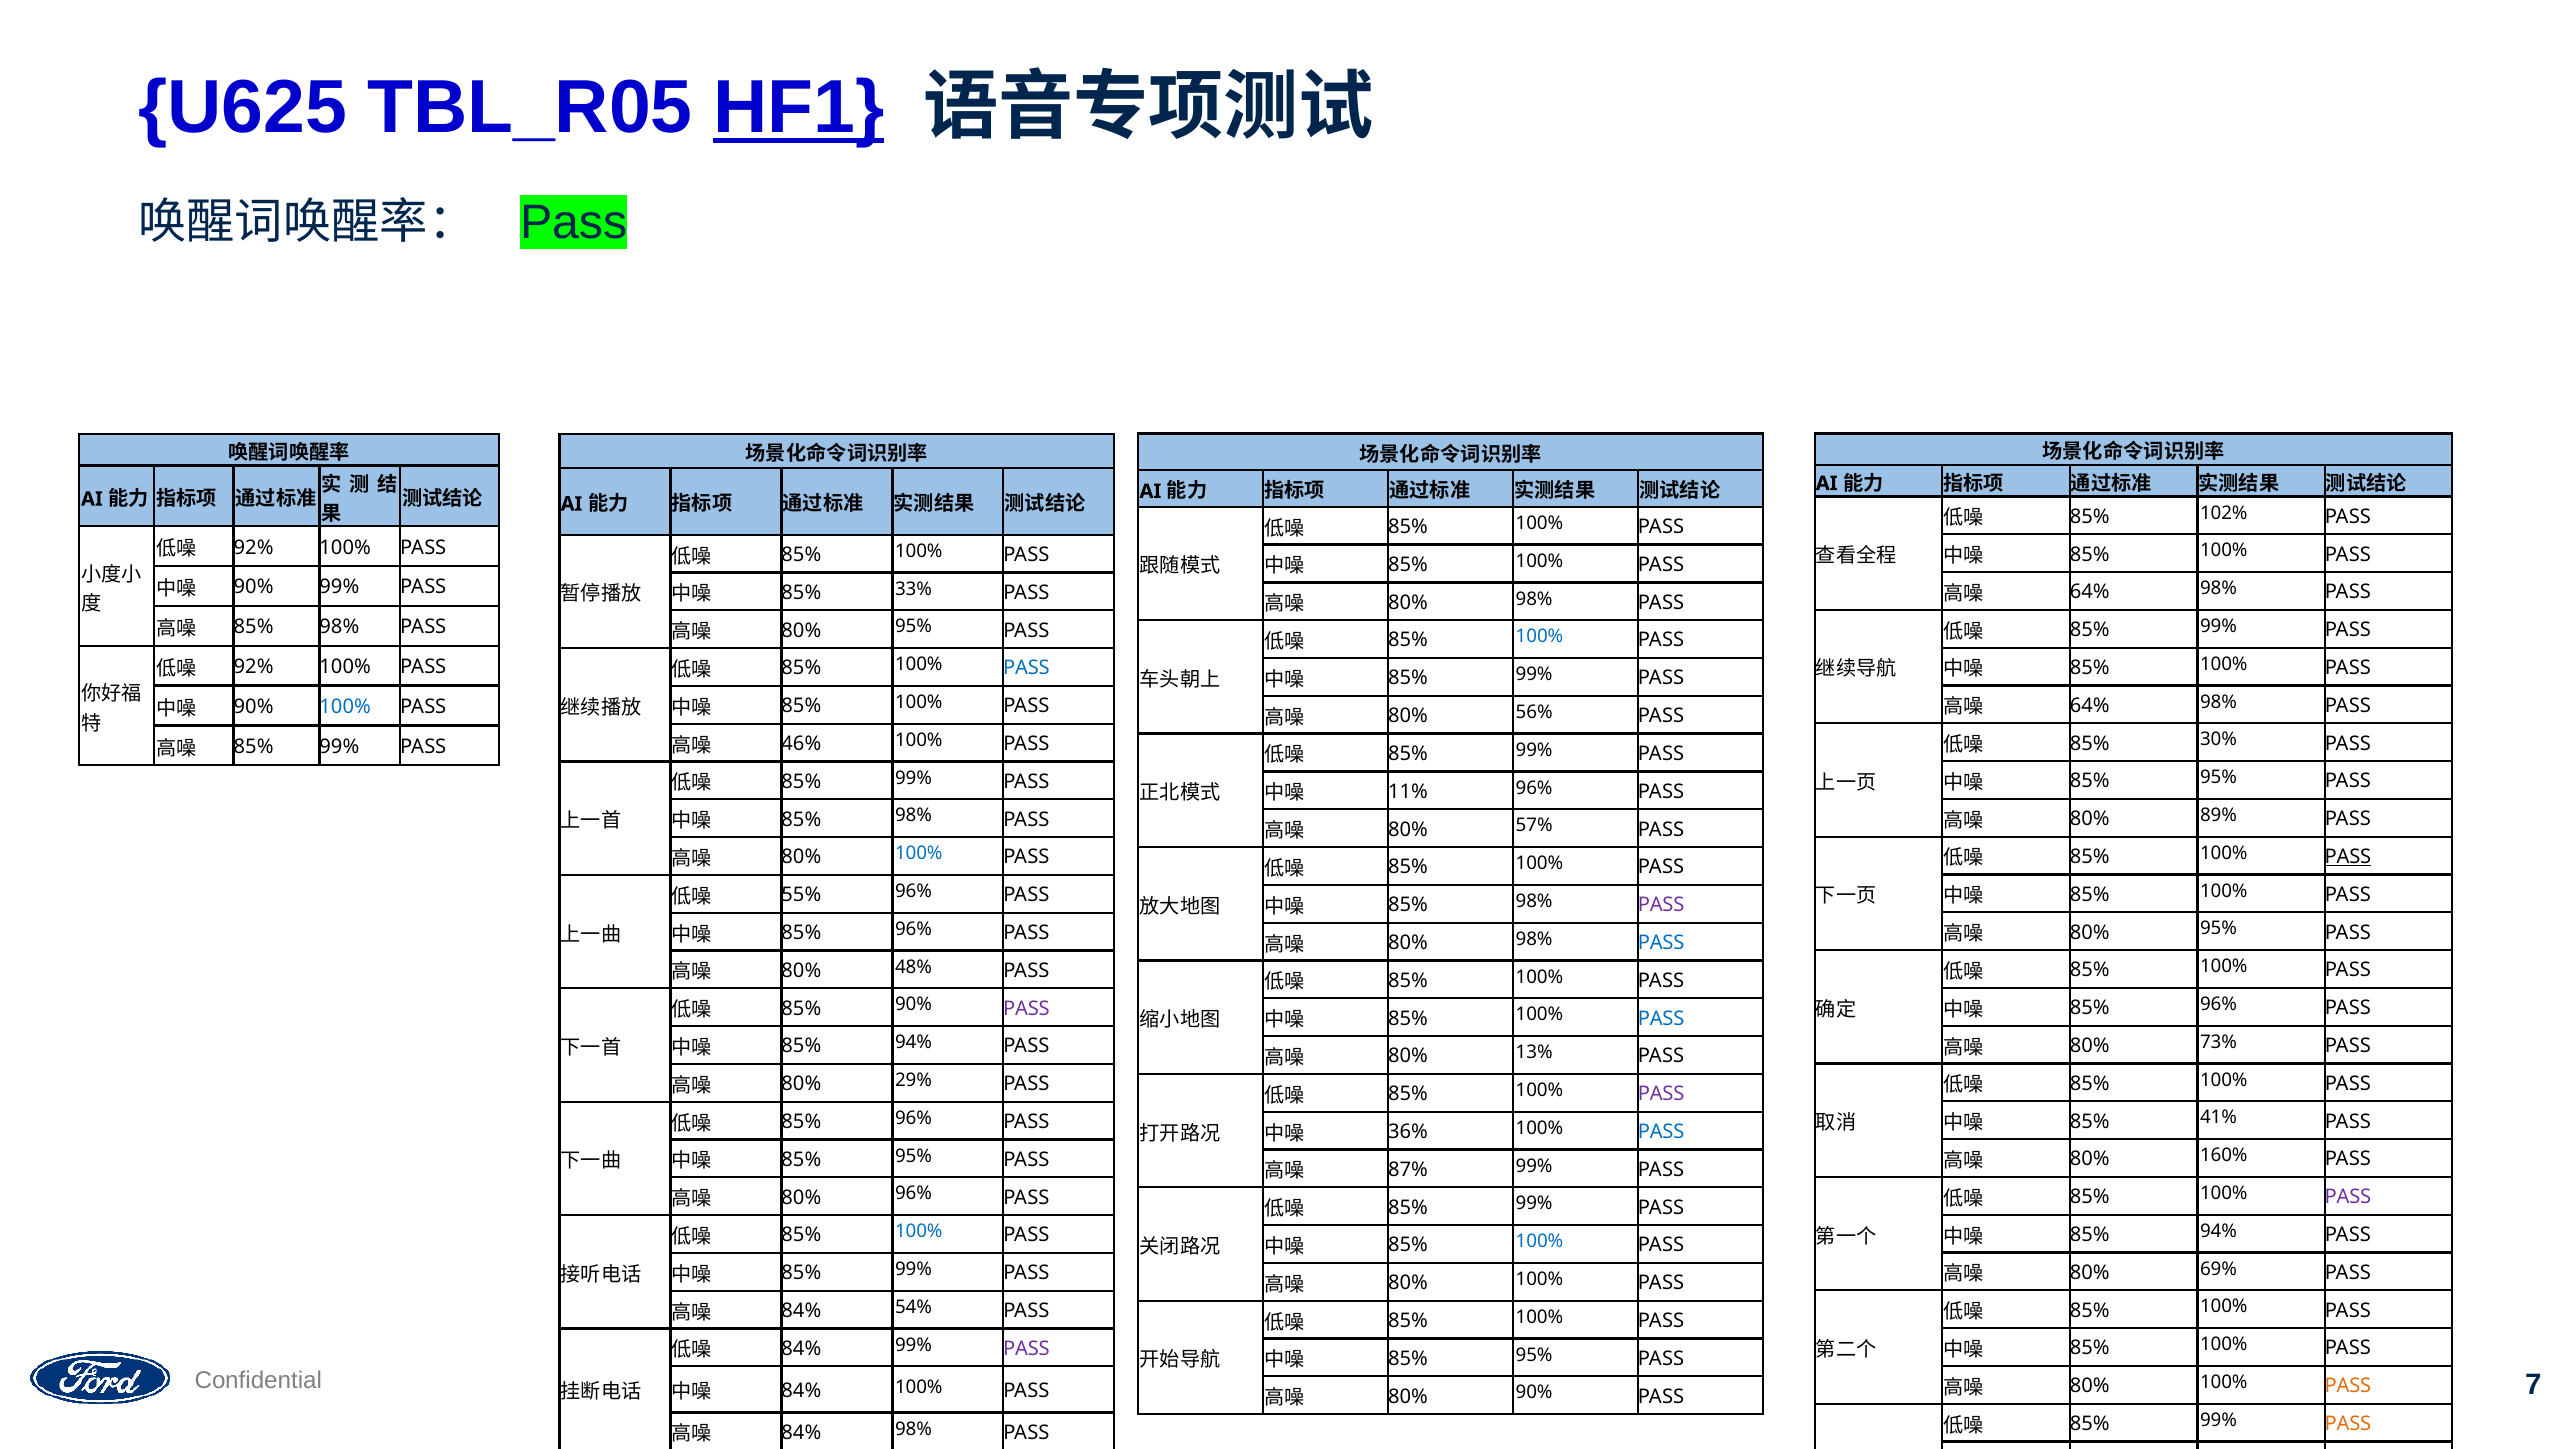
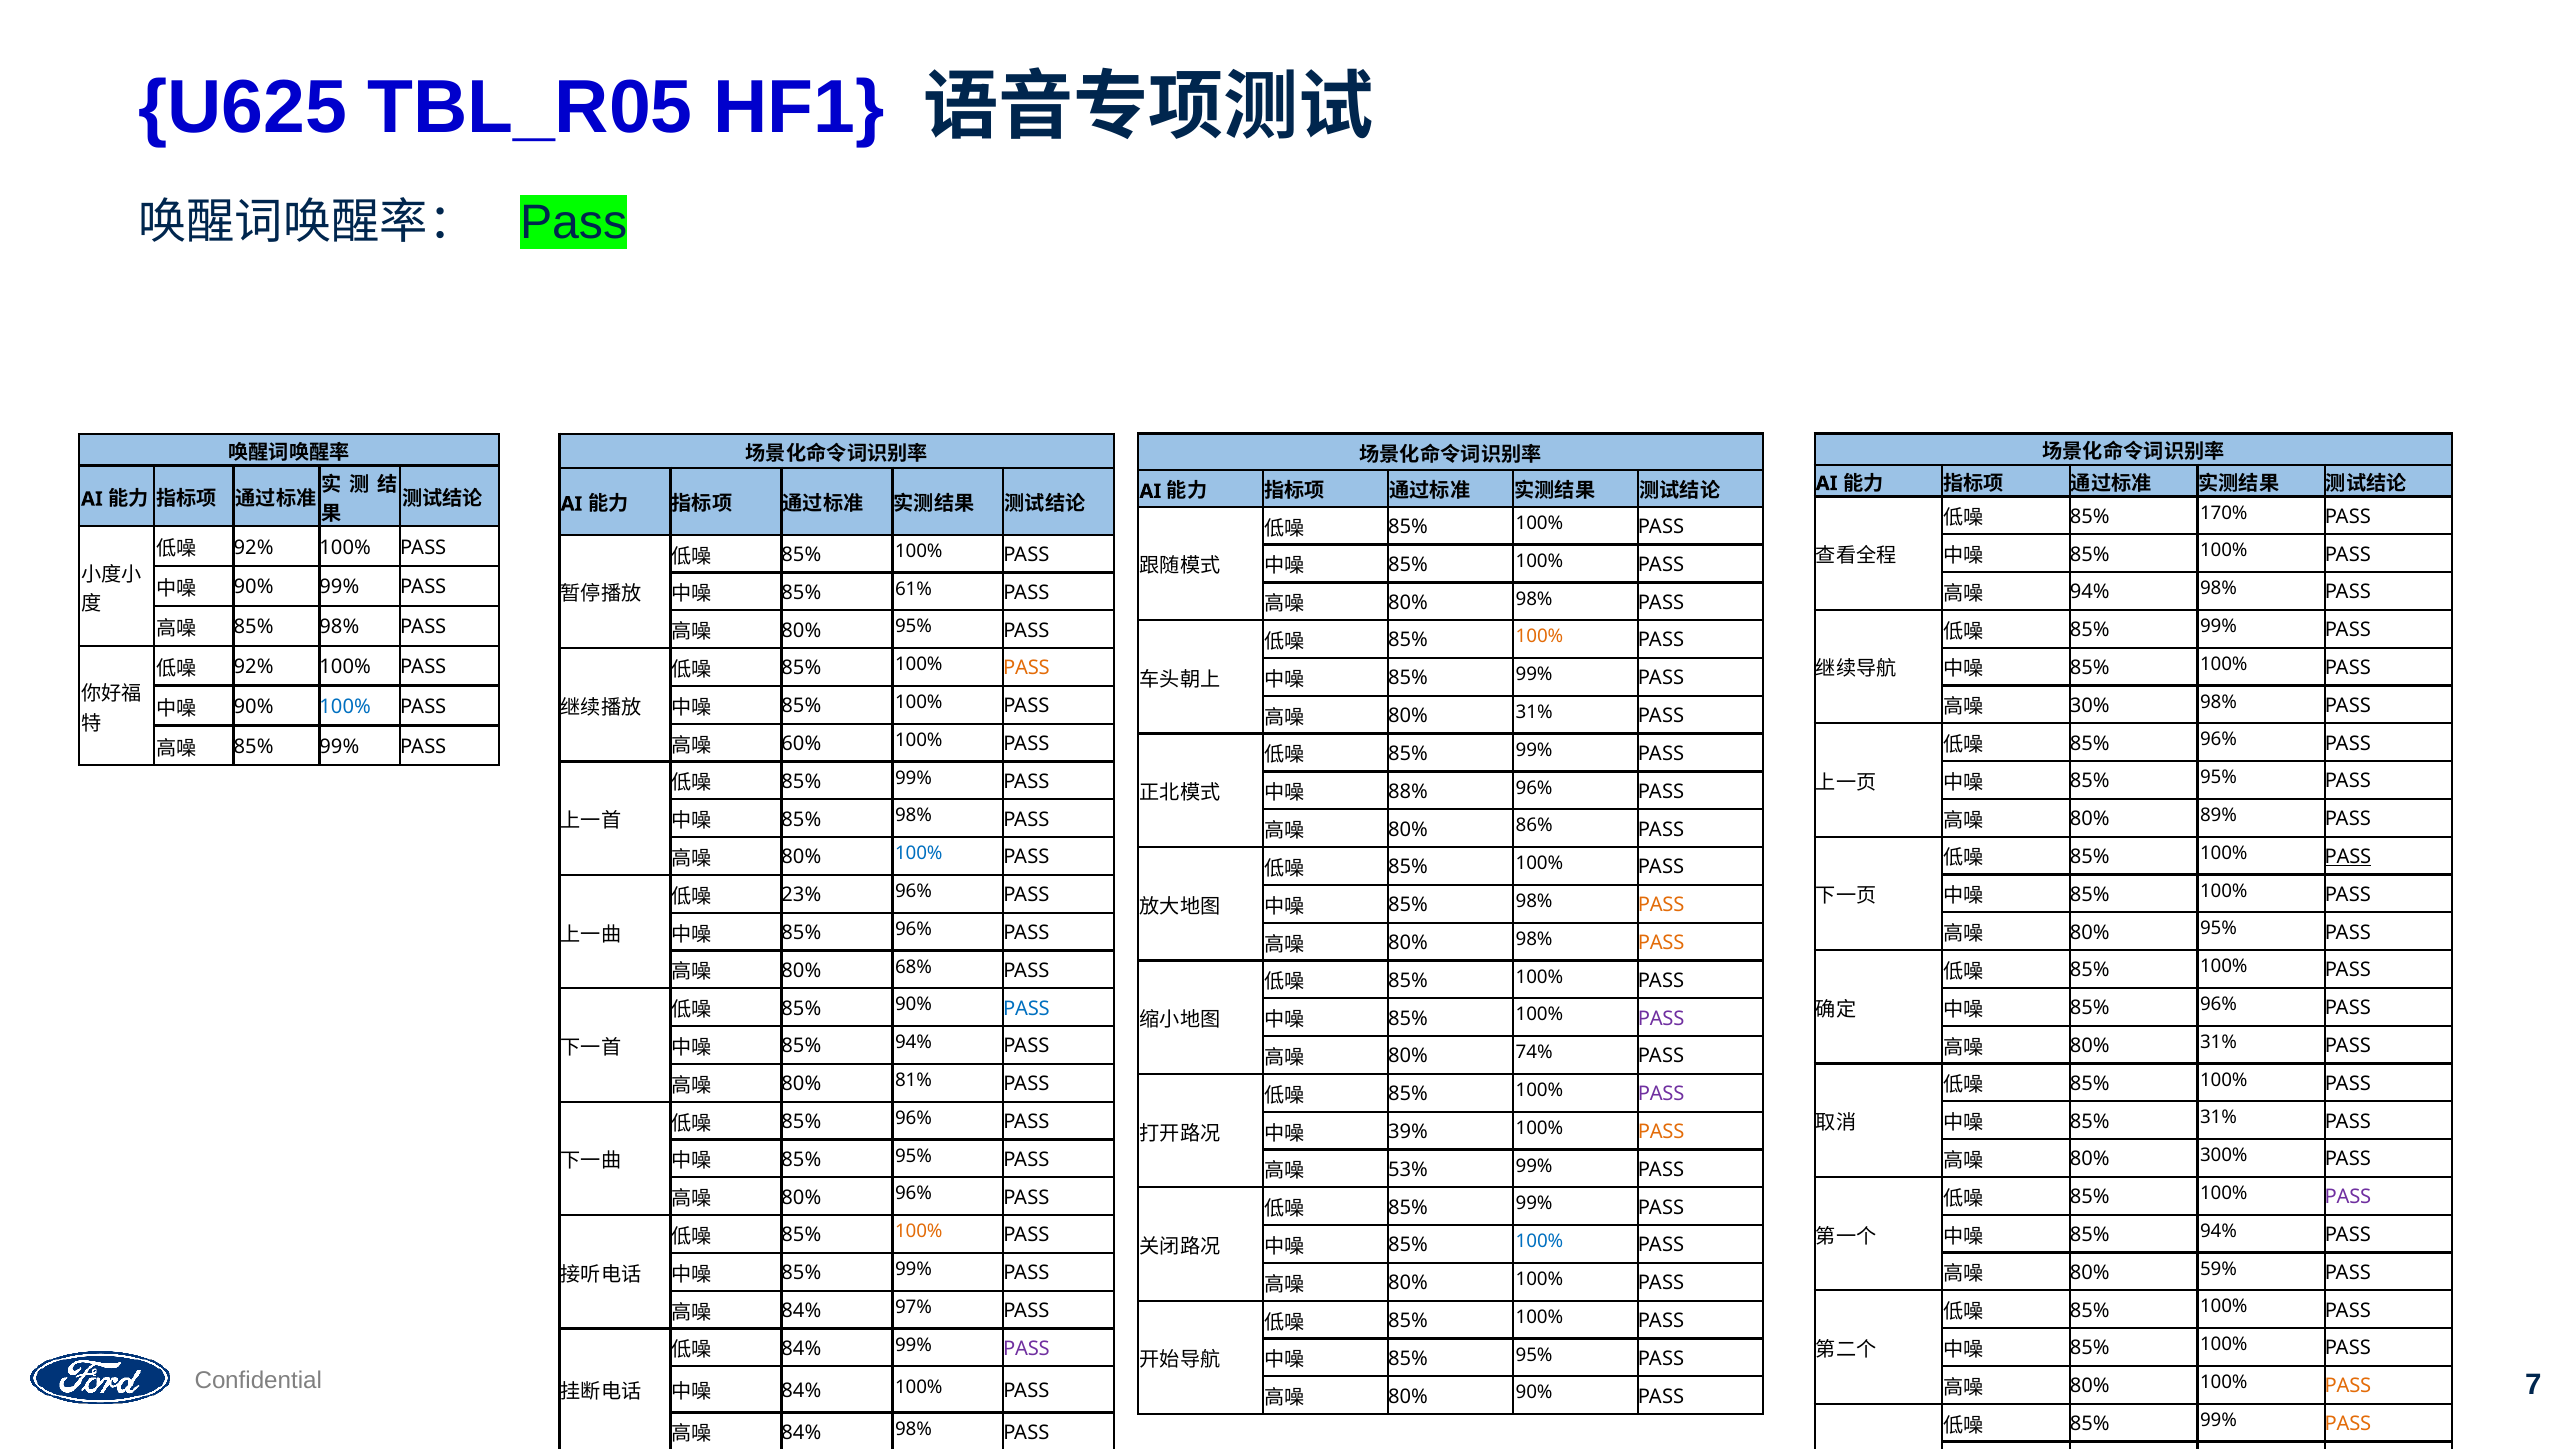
HF1 underline: present -> none (799, 108)
102%: 102% -> 170% (2224, 513)
64%: 64% -> 94% (2090, 592)
33%: 33% -> 61% (913, 589)
100% colour: blue -> orange (1539, 637)
PASS colour: blue -> orange (1026, 668)
64%: 64% -> 30% (2090, 706)
56%: 56% -> 31% (1534, 712)
30%: 30% -> 96% (2218, 740)
46%: 46% -> 60% (801, 744)
11%: 11% -> 88% (1408, 792)
57%: 57% -> 86% (1534, 826)
55%: 55% -> 23% (801, 895)
PASS colour: purple -> orange (1661, 905)
PASS colour: blue -> orange (1661, 943)
48%: 48% -> 68% (913, 967)
PASS colour: purple -> blue (1026, 1008)
PASS colour: blue -> purple (1661, 1018)
73%: 73% -> 31% (2218, 1042)
13%: 13% -> 74% (1534, 1052)
29%: 29% -> 81% (913, 1080)
85% 41%: 41% -> 31% (2218, 1118)
36%: 36% -> 39% (1408, 1132)
PASS colour: blue -> orange (1661, 1132)
160%: 160% -> 300% (2224, 1155)
87%: 87% -> 53% (1408, 1170)
100% colour: blue -> orange (919, 1231)
69%: 69% -> 59% (2218, 1269)
54%: 54% -> 97% (913, 1307)
